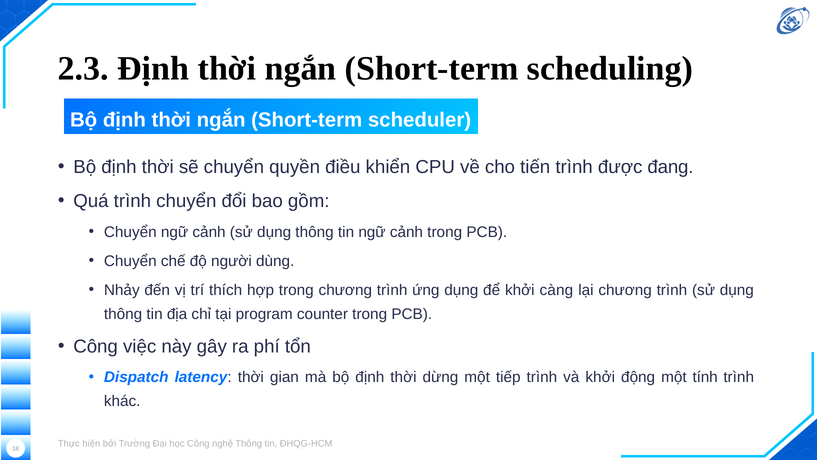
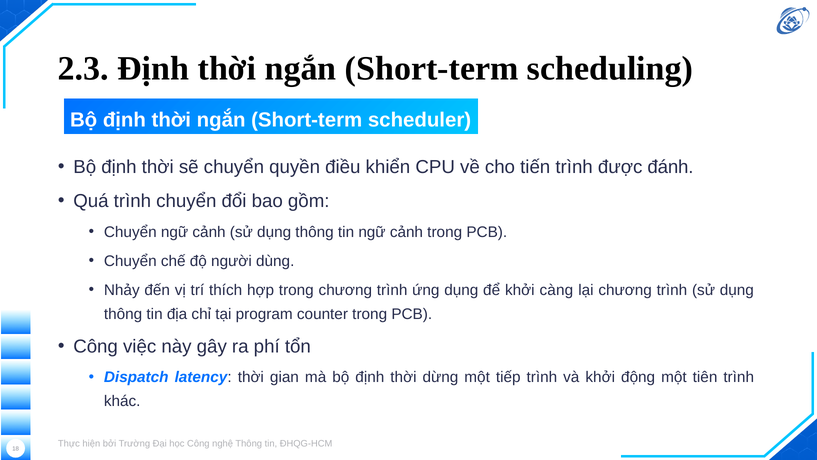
đang: đang -> đánh (670, 167)
tính: tính -> tiên (705, 377)
